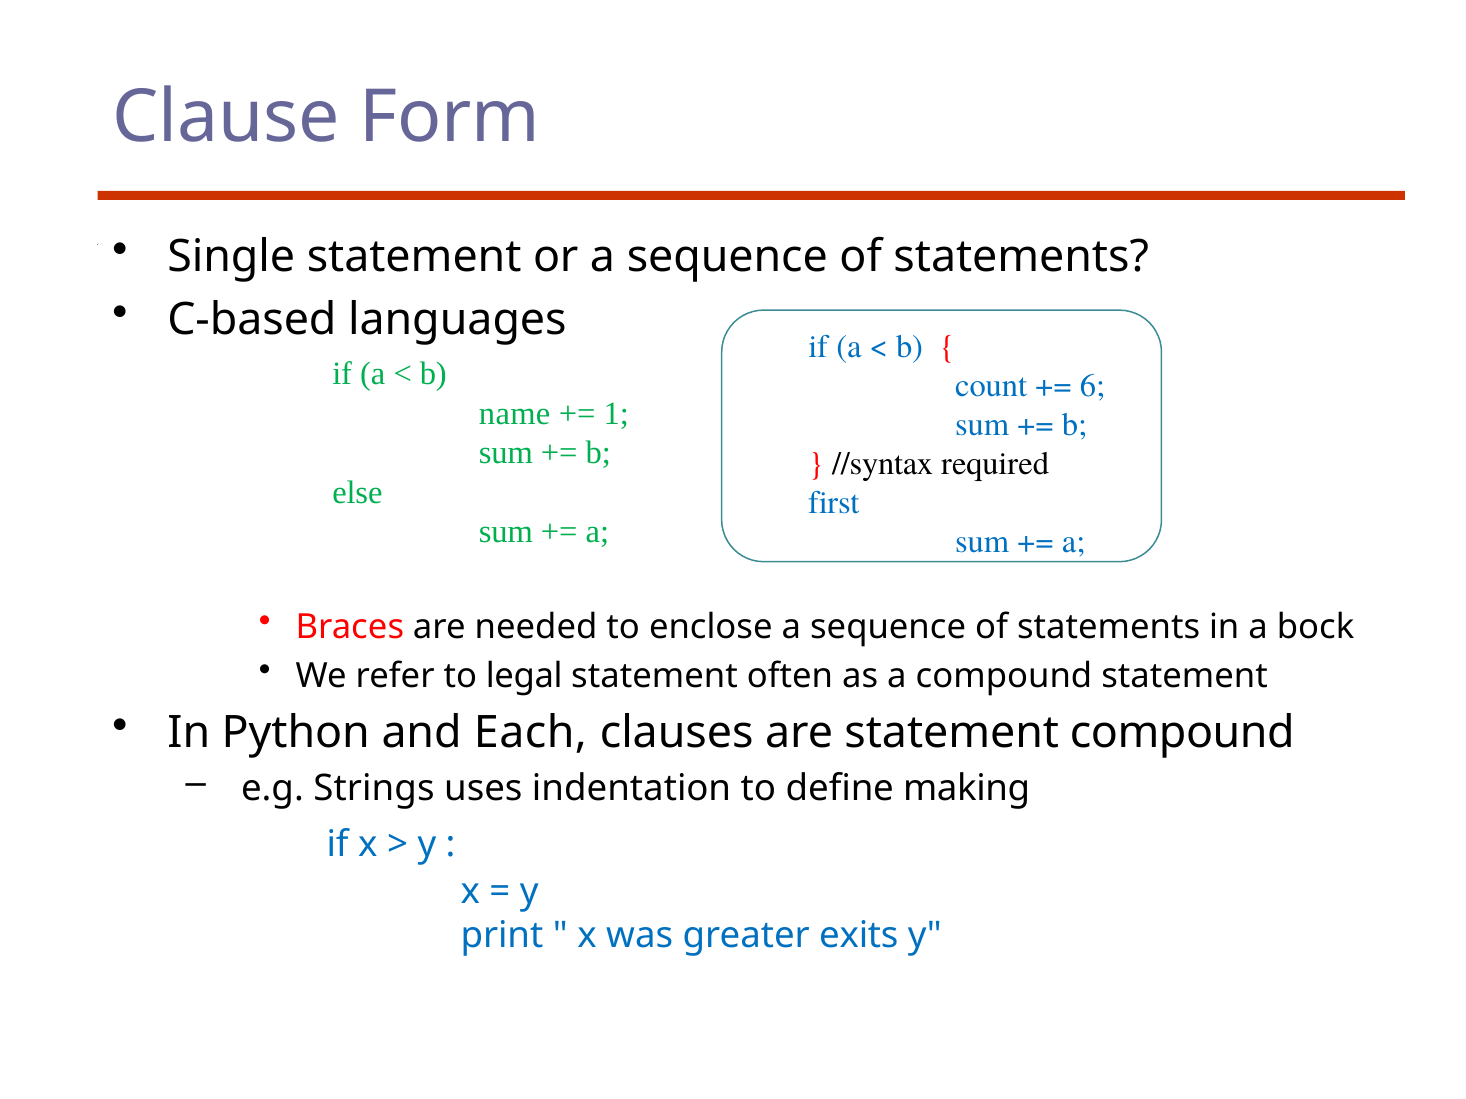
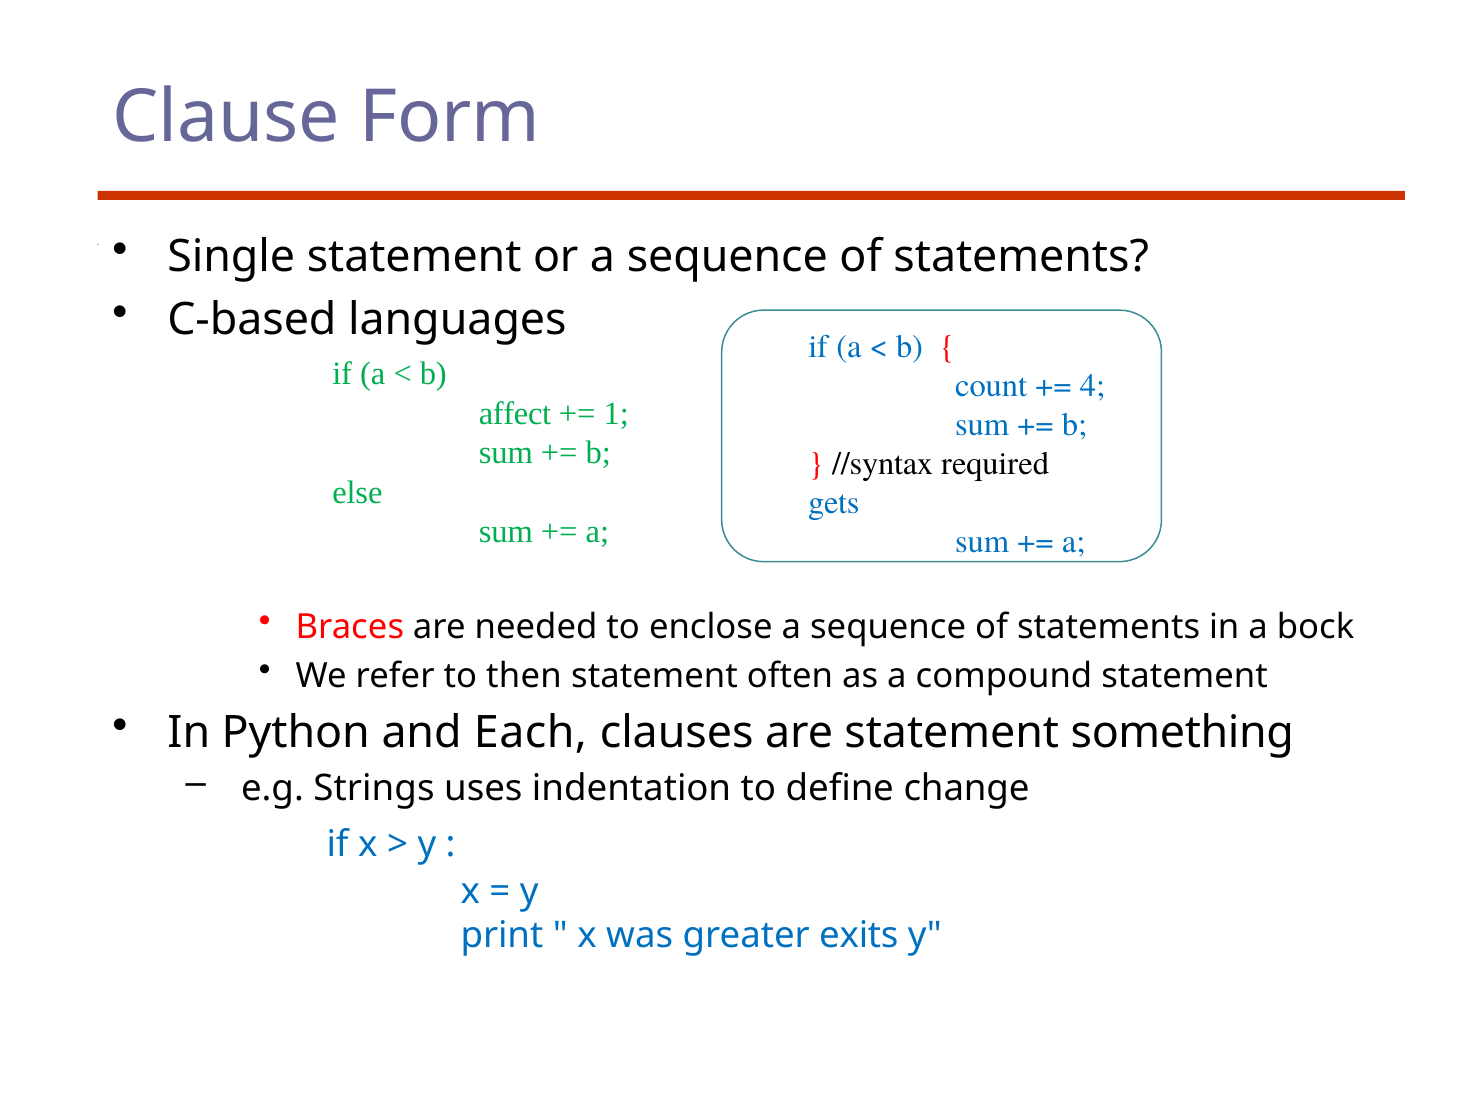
6: 6 -> 4 (1093, 386)
name: name -> affect (515, 414)
first: first -> gets (834, 503)
legal: legal -> then (524, 676)
statement compound: compound -> something (1182, 733)
making: making -> change (967, 789)
